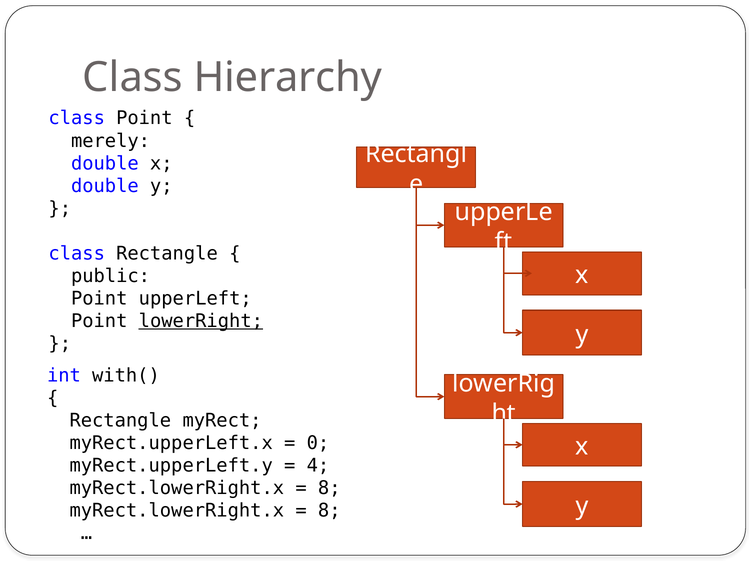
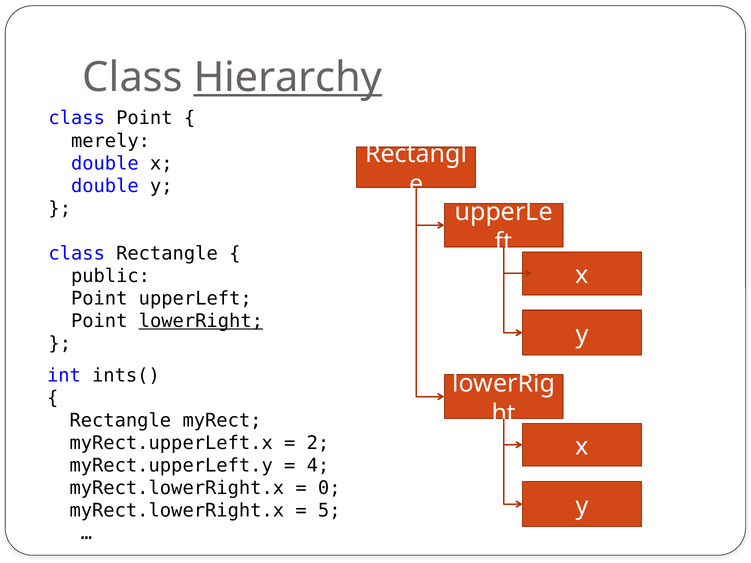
Hierarchy underline: none -> present (288, 77)
with(: with( -> ints( (126, 376)
0: 0 -> 2 (318, 443)
8: 8 -> 0 (329, 488)
8: 8 -> 5 (329, 511)
